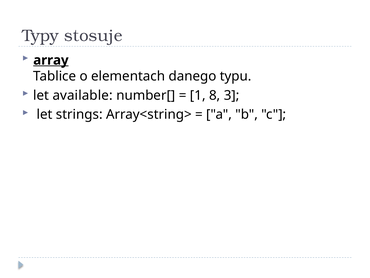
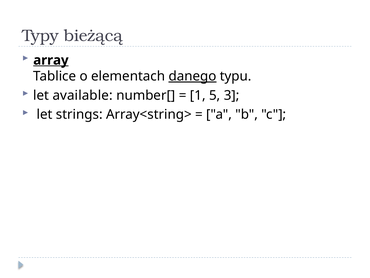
stosuje: stosuje -> bieżącą (93, 36)
danego underline: none -> present (192, 76)
8: 8 -> 5 (215, 95)
